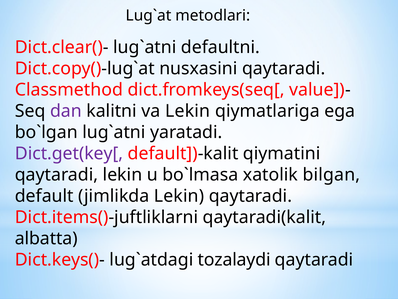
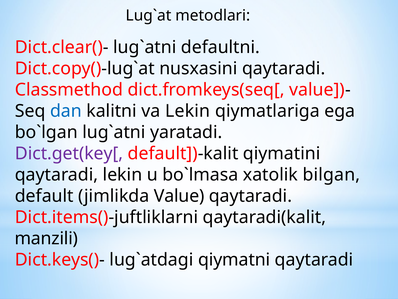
dan colour: purple -> blue (66, 111)
jimlikda Lekin: Lekin -> Value (179, 196)
albatta: albatta -> manzili (46, 238)
tozalaydi: tozalaydi -> qiymatni (234, 259)
